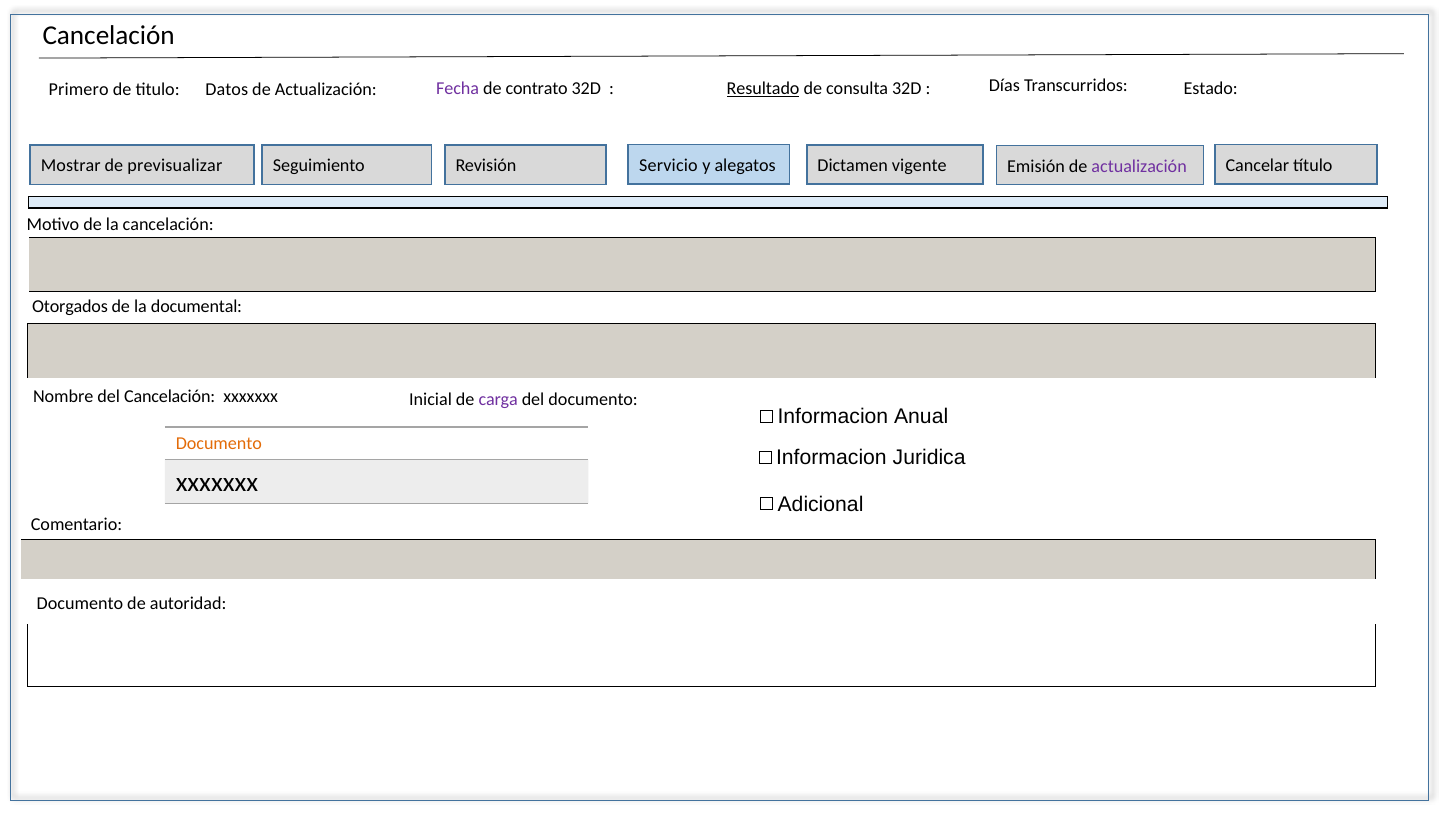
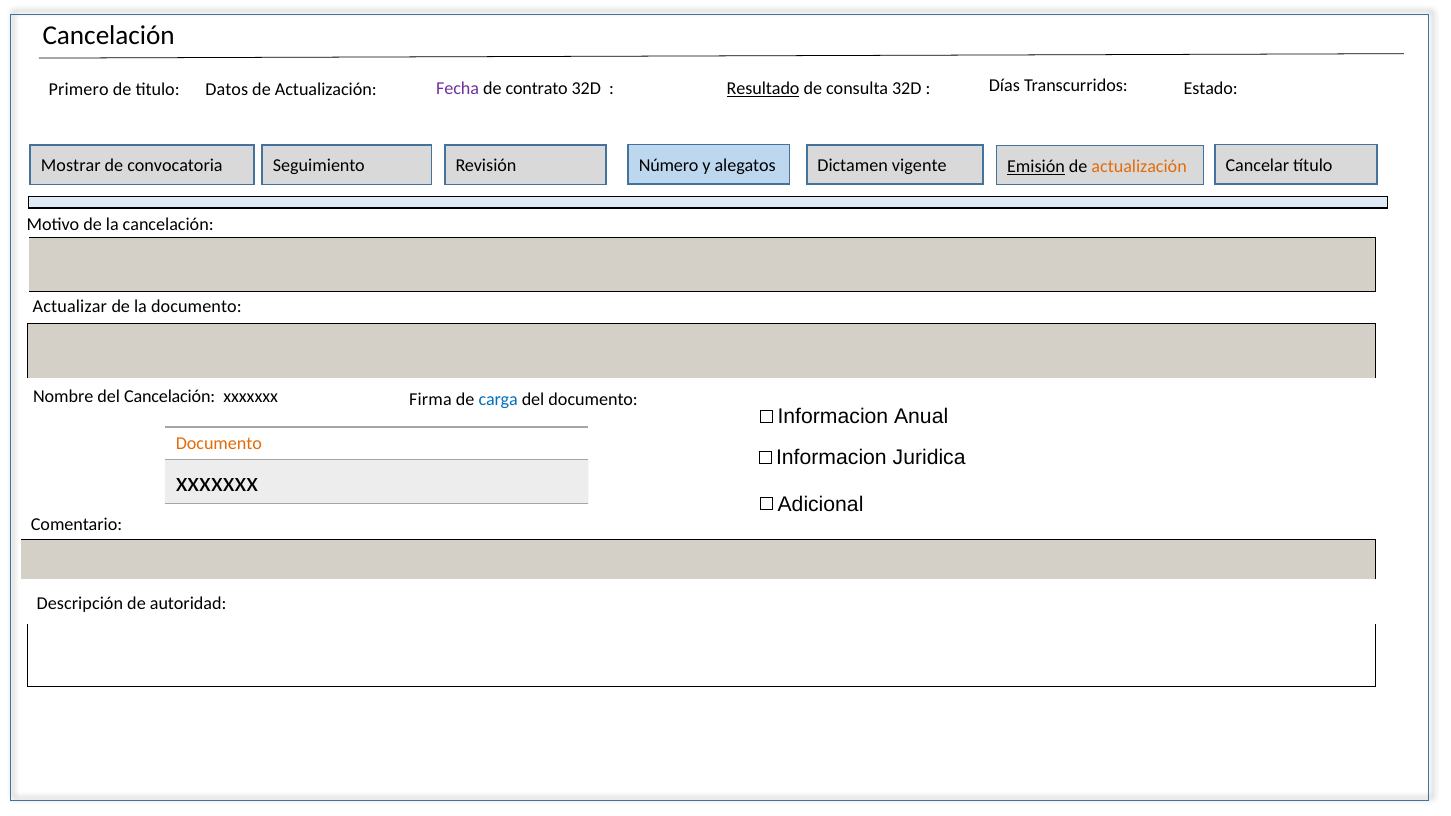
Servicio: Servicio -> Número (669, 165)
previsualizar: previsualizar -> convocatoria (175, 166)
Emisión underline: none -> present (1036, 166)
actualización colour: purple -> orange (1139, 166)
Otorgados: Otorgados -> Actualizar (70, 306)
la documental: documental -> documento (196, 306)
Inicial: Inicial -> Firma (430, 399)
carga colour: purple -> blue (498, 399)
Documento: Documento -> Descripción (80, 603)
